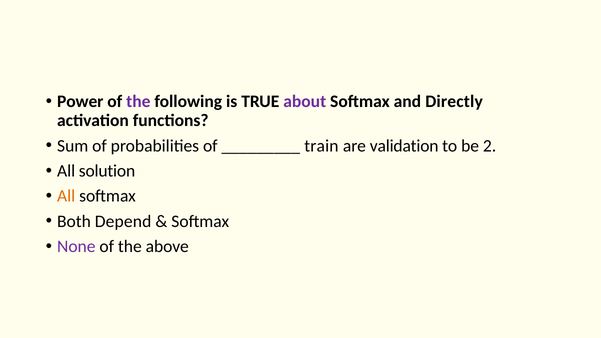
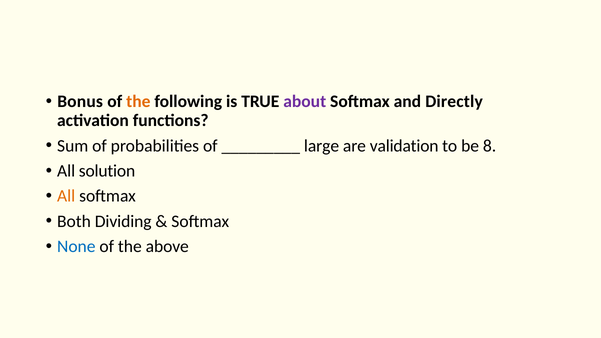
Power: Power -> Bonus (80, 102)
the colour: purple -> orange (138, 102)
train: train -> large (322, 146)
2: 2 -> 8 (490, 146)
Depend: Depend -> Dividing (123, 221)
None colour: purple -> blue (76, 247)
